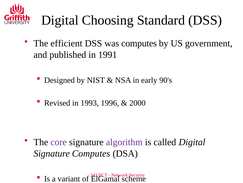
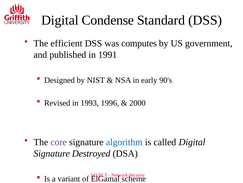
Choosing: Choosing -> Condense (108, 20)
algorithm colour: purple -> blue (124, 142)
Signature Computes: Computes -> Destroyed (91, 153)
